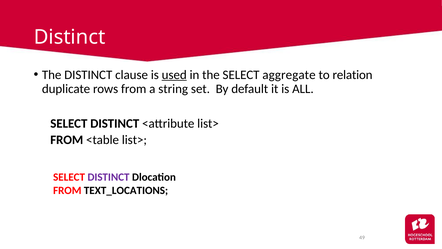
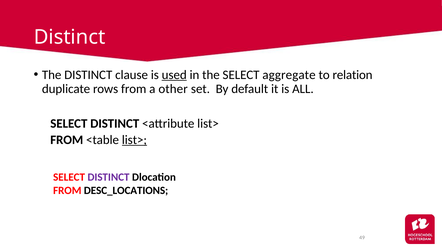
string: string -> other (173, 89)
list> underline: none -> present (134, 140)
TEXT_LOCATIONS: TEXT_LOCATIONS -> DESC_LOCATIONS (126, 190)
